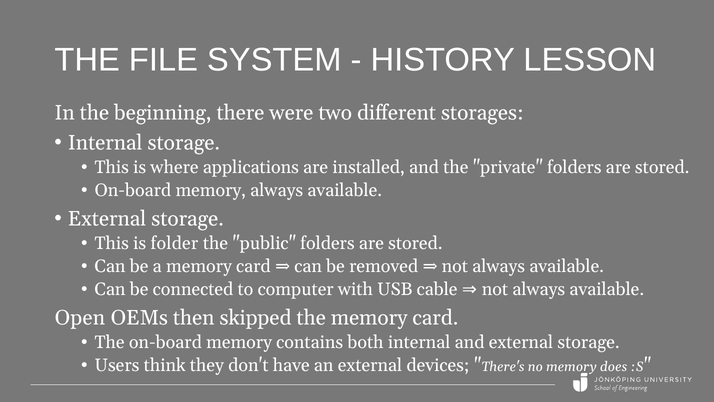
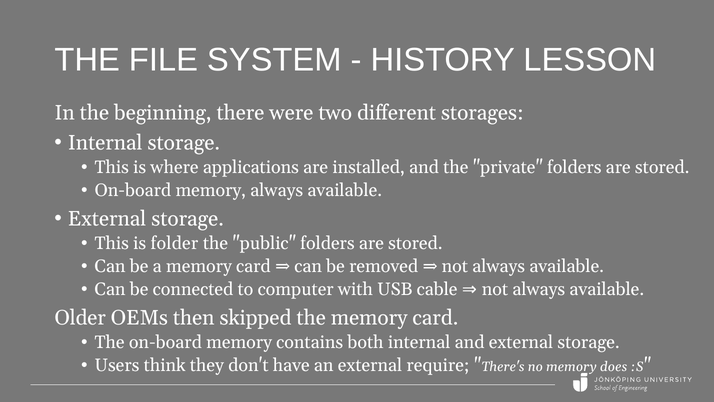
Open: Open -> Older (80, 318)
devices: devices -> require (438, 365)
